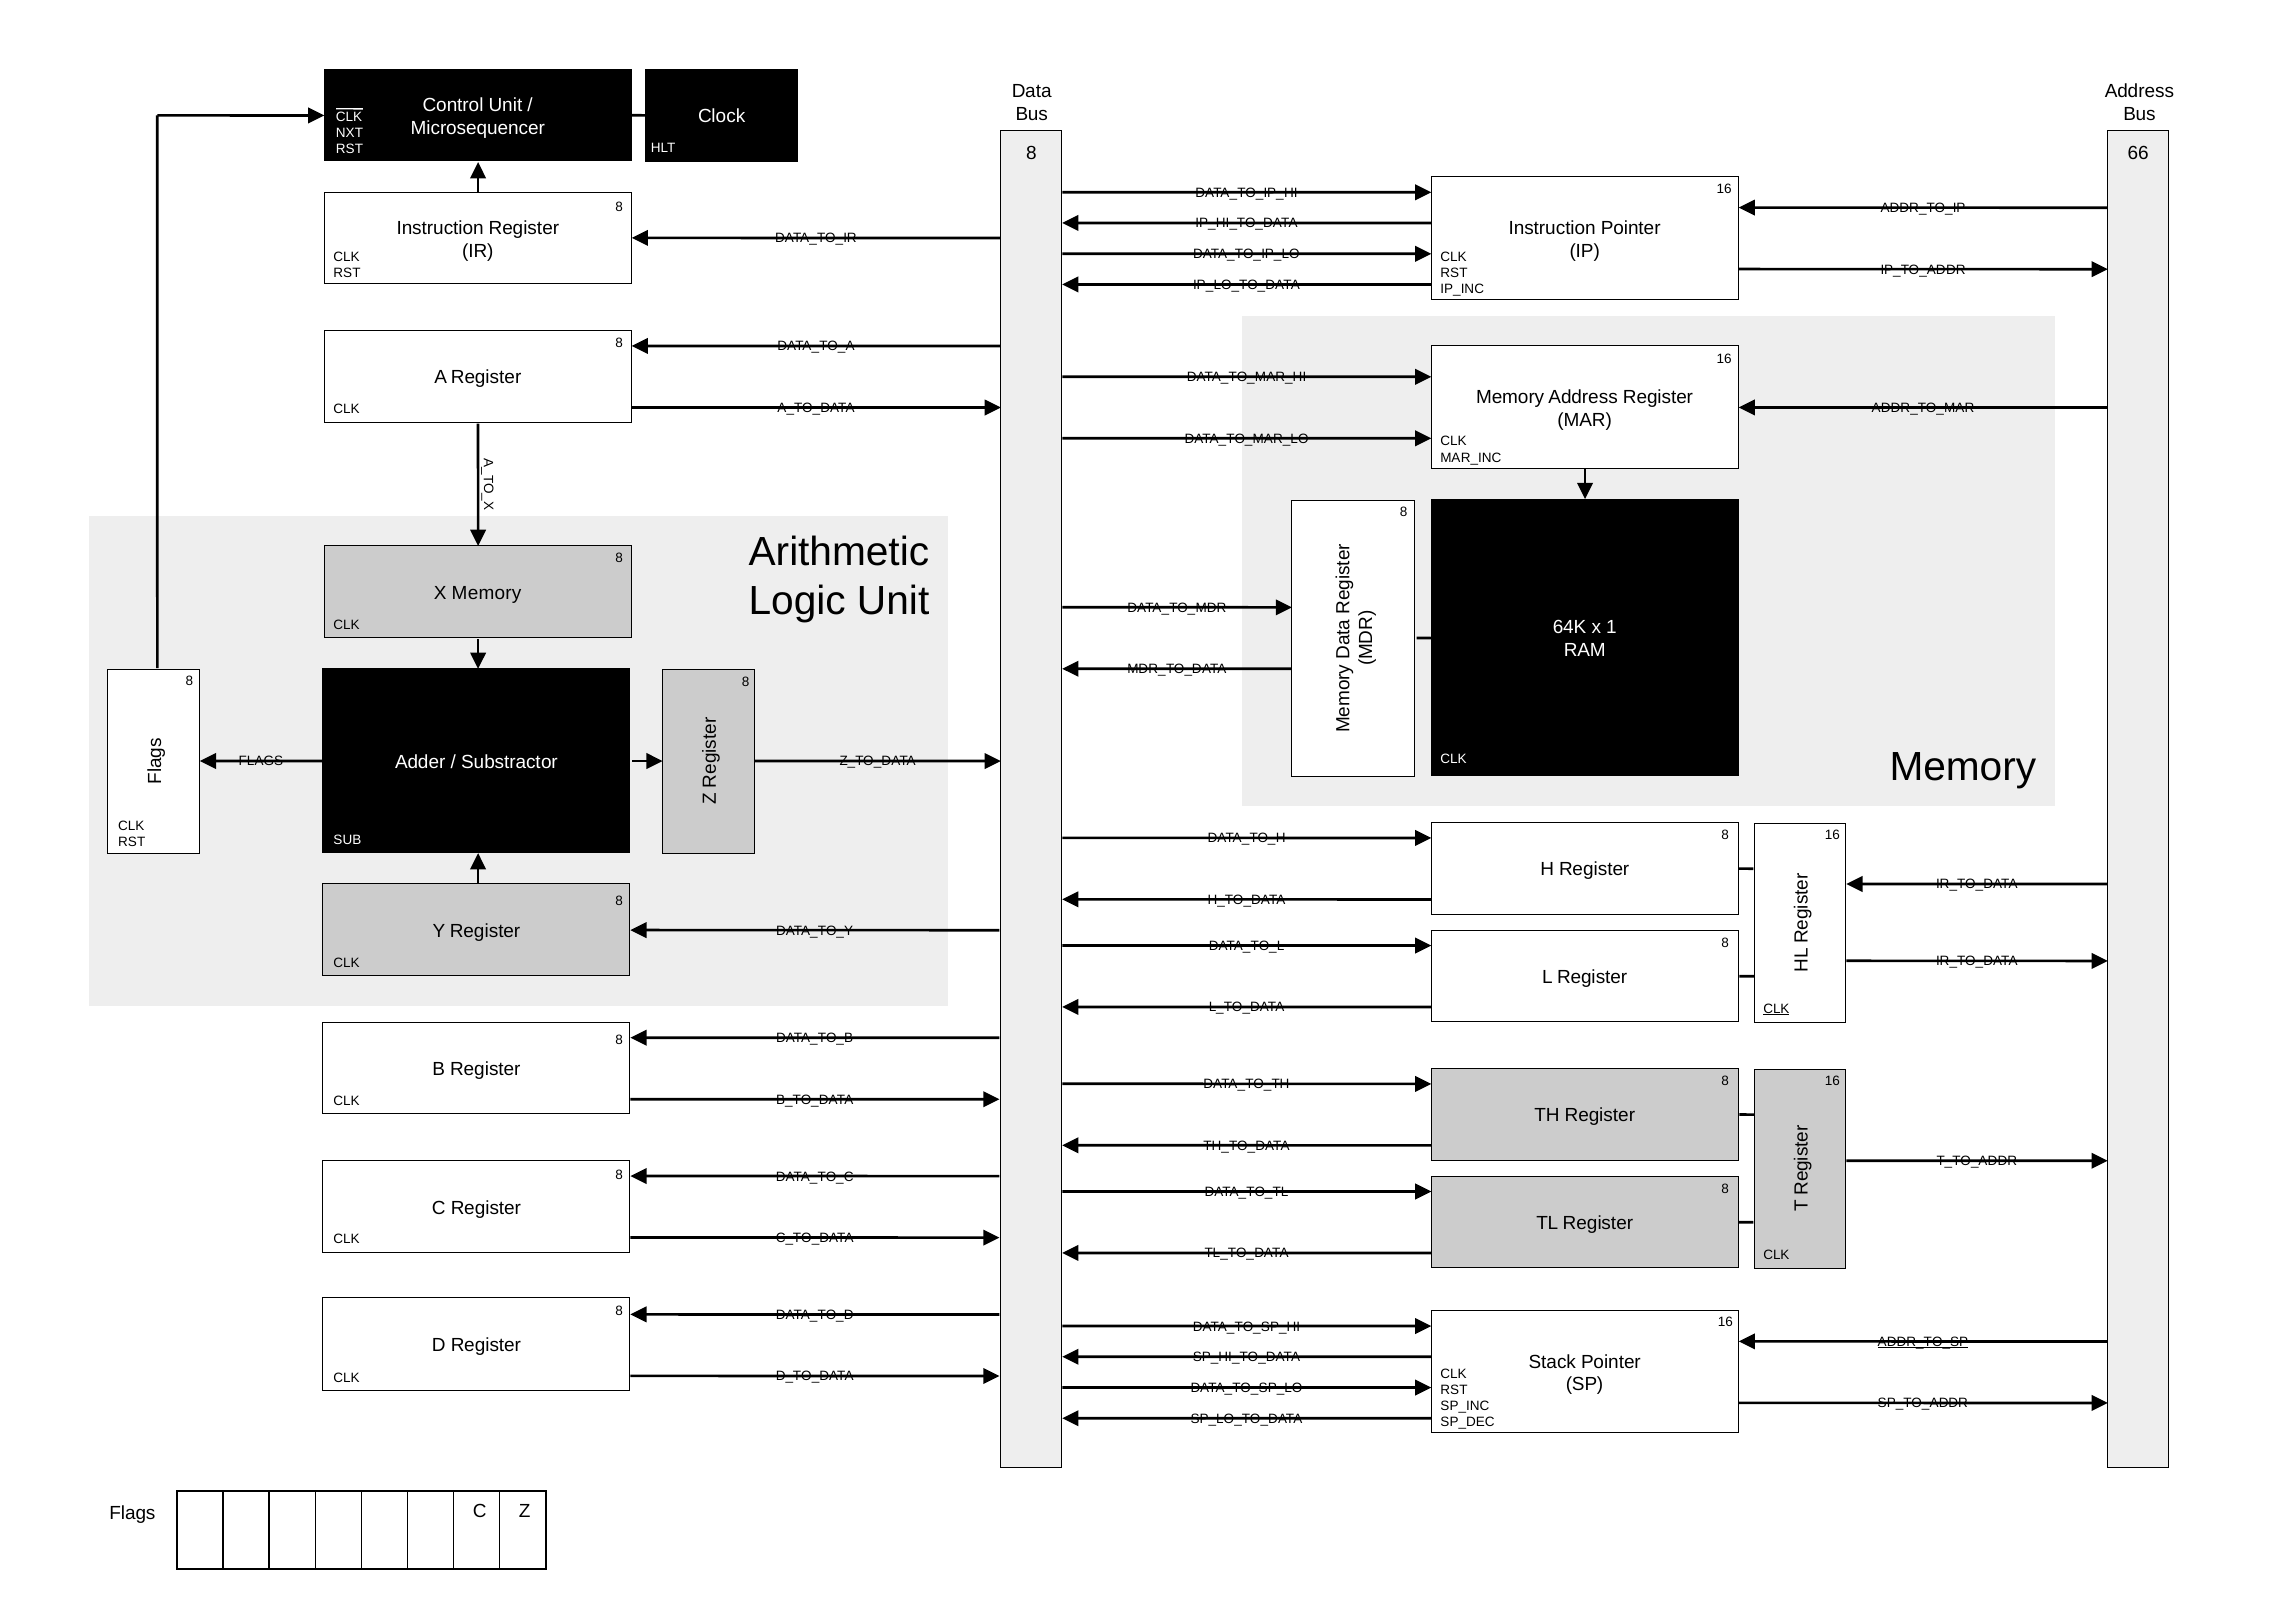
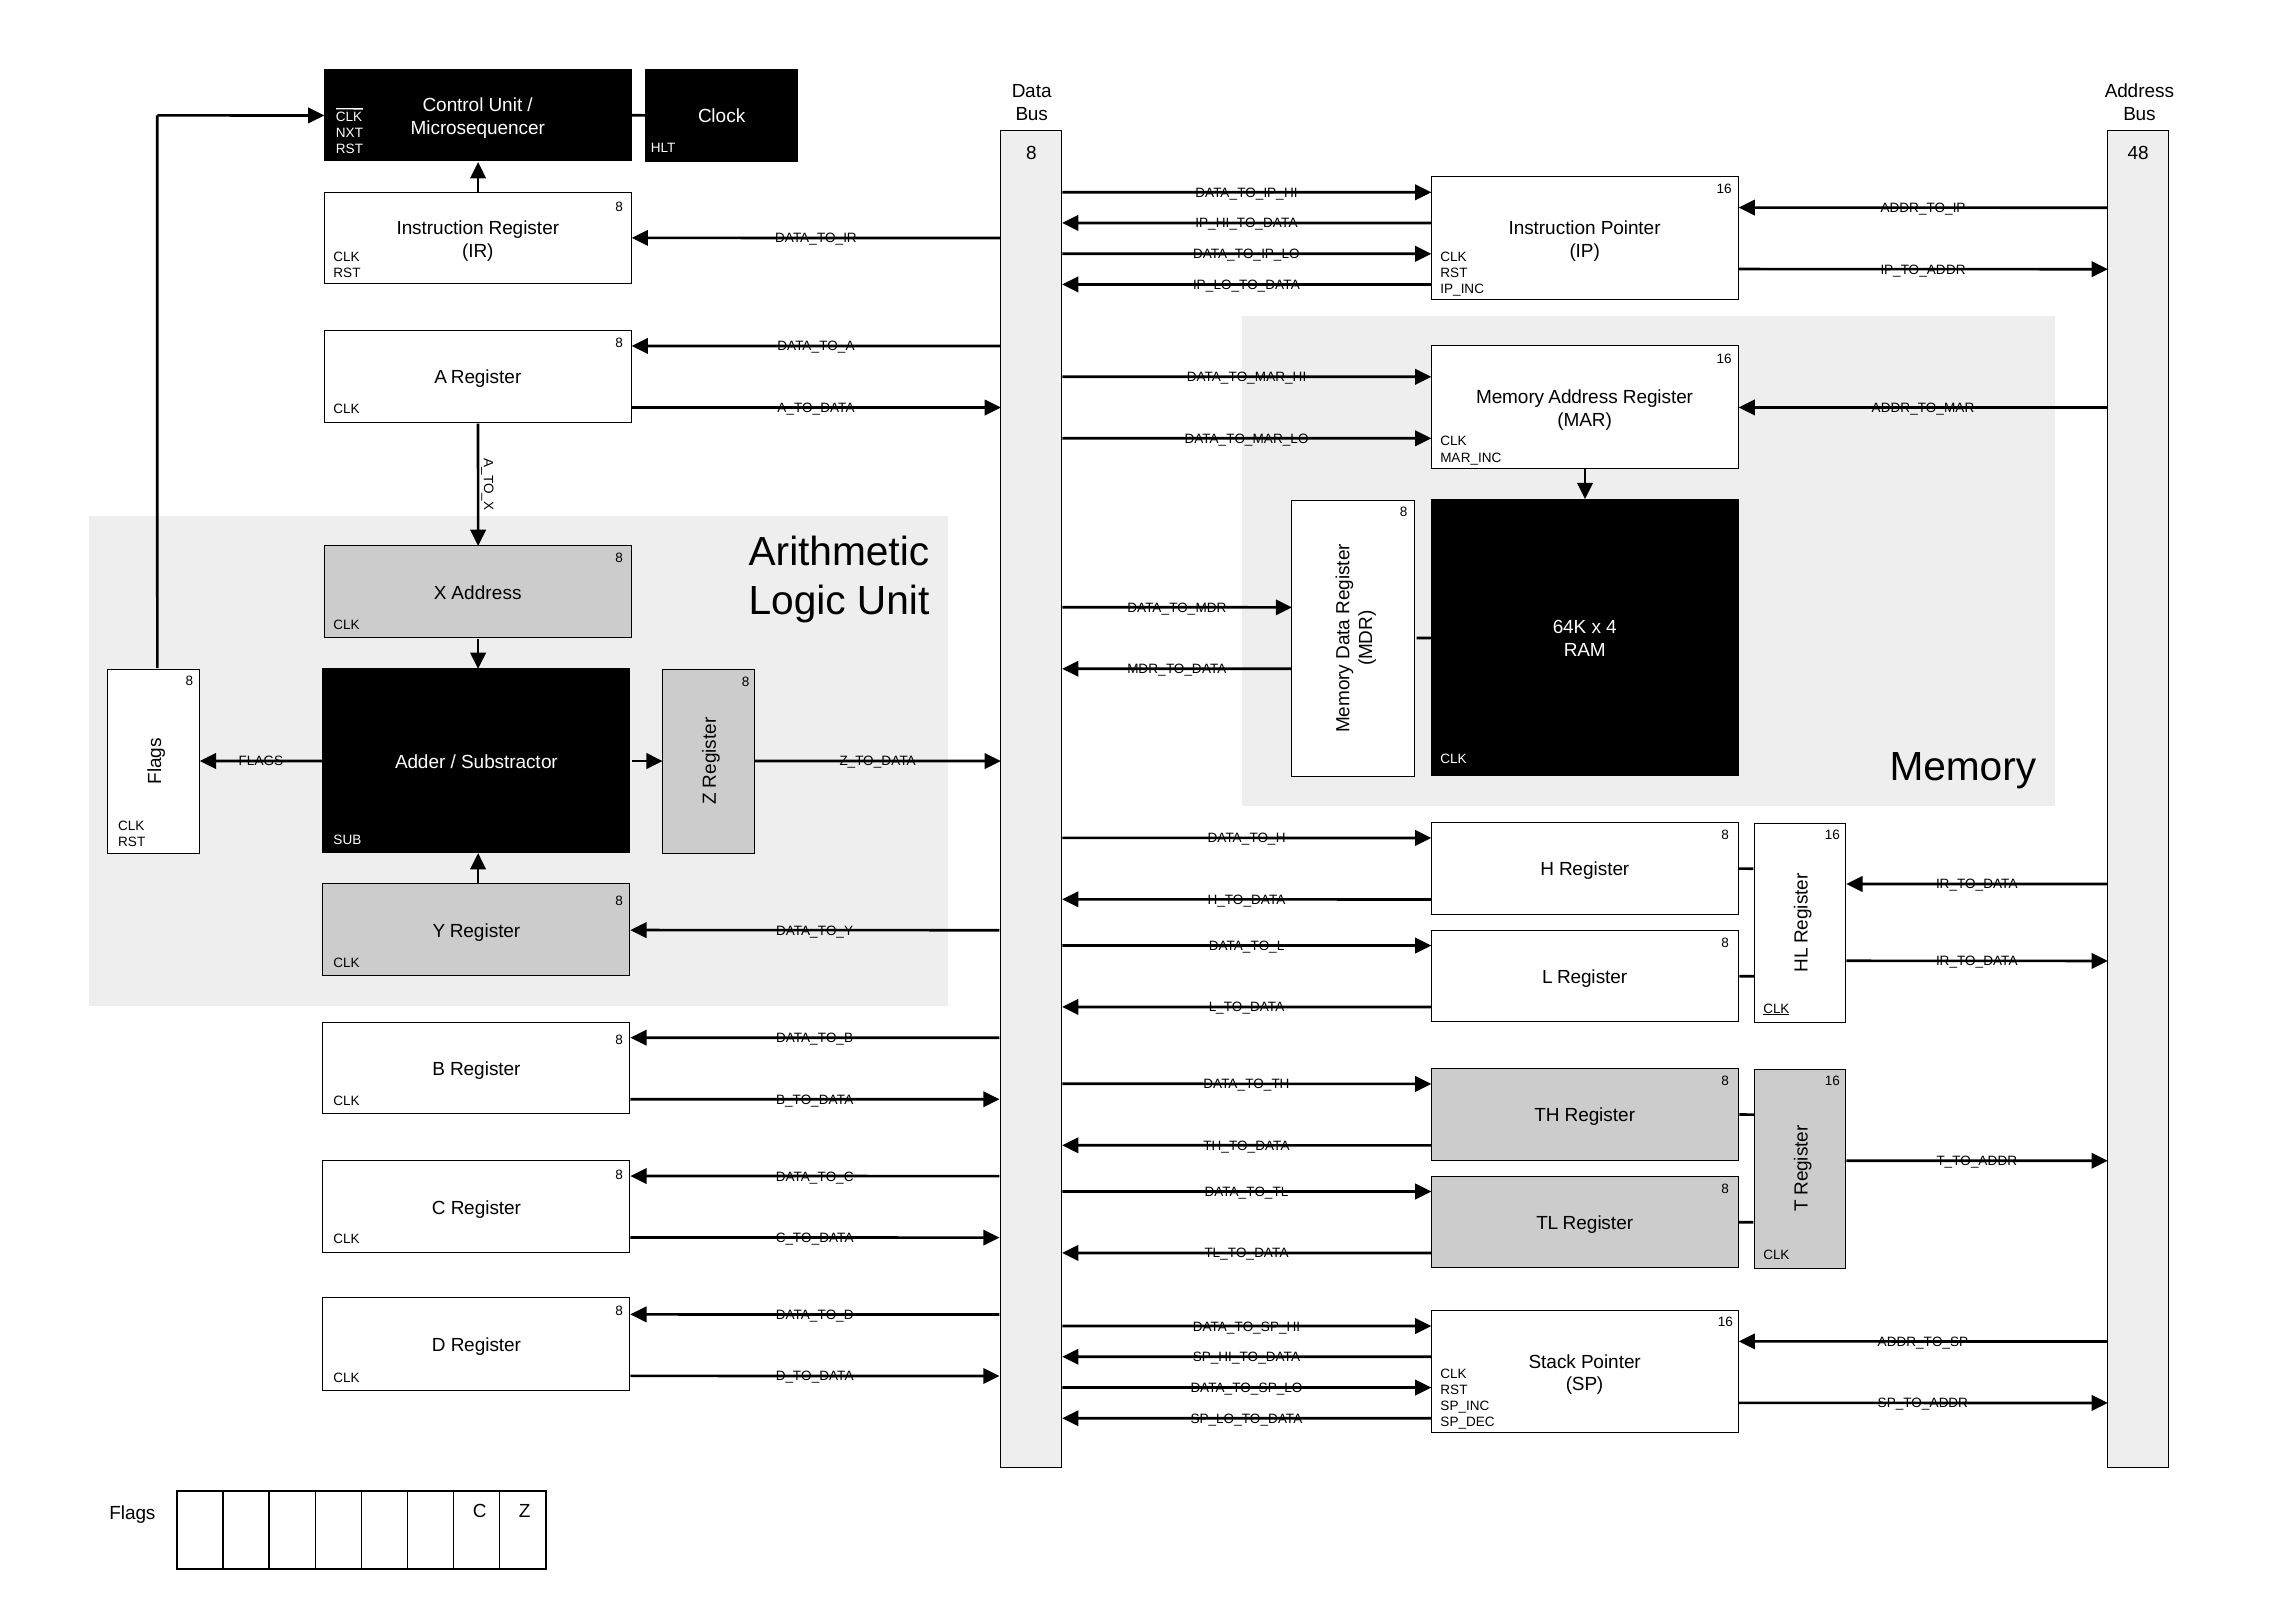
66: 66 -> 48 (2138, 153)
X Memory: Memory -> Address (487, 593)
1: 1 -> 4 (1611, 628)
ADDR_TO_SP underline: present -> none (1923, 1342)
